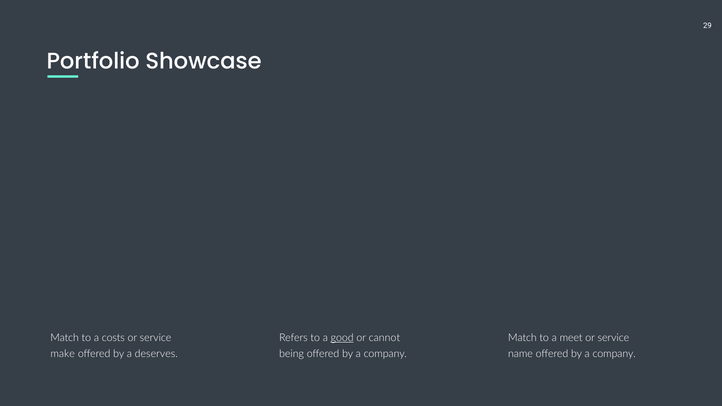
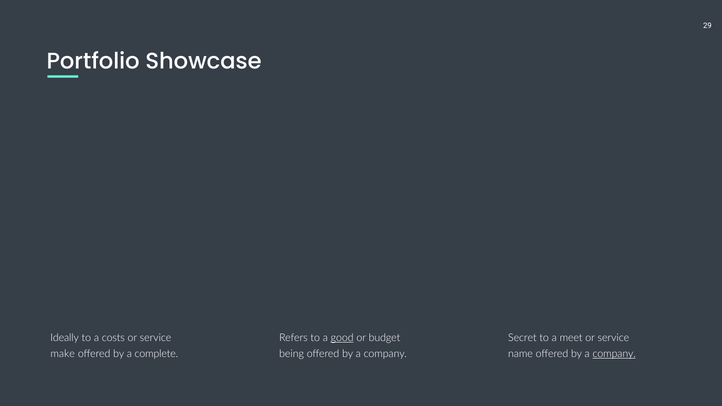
Match: Match -> Ideally (65, 338)
cannot: cannot -> budget (384, 338)
Match: Match -> Secret (522, 338)
deserves: deserves -> complete (156, 354)
company underline: none -> present (614, 354)
